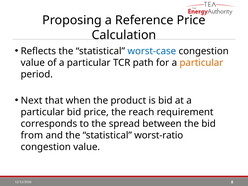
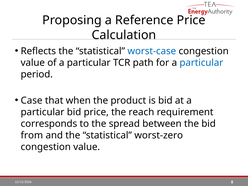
particular colour: orange -> blue (201, 63)
Next: Next -> Case (32, 101)
worst-ratio: worst-ratio -> worst-zero (159, 135)
